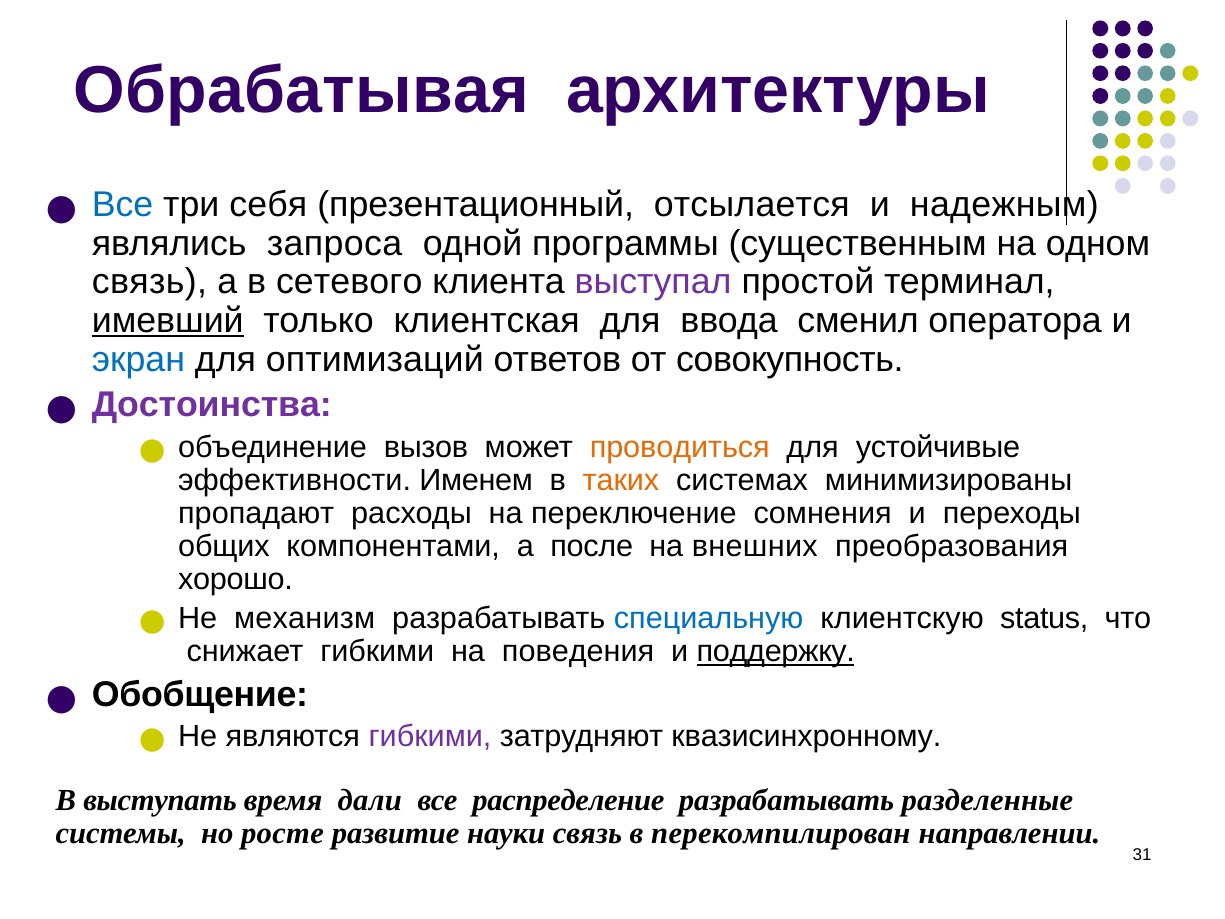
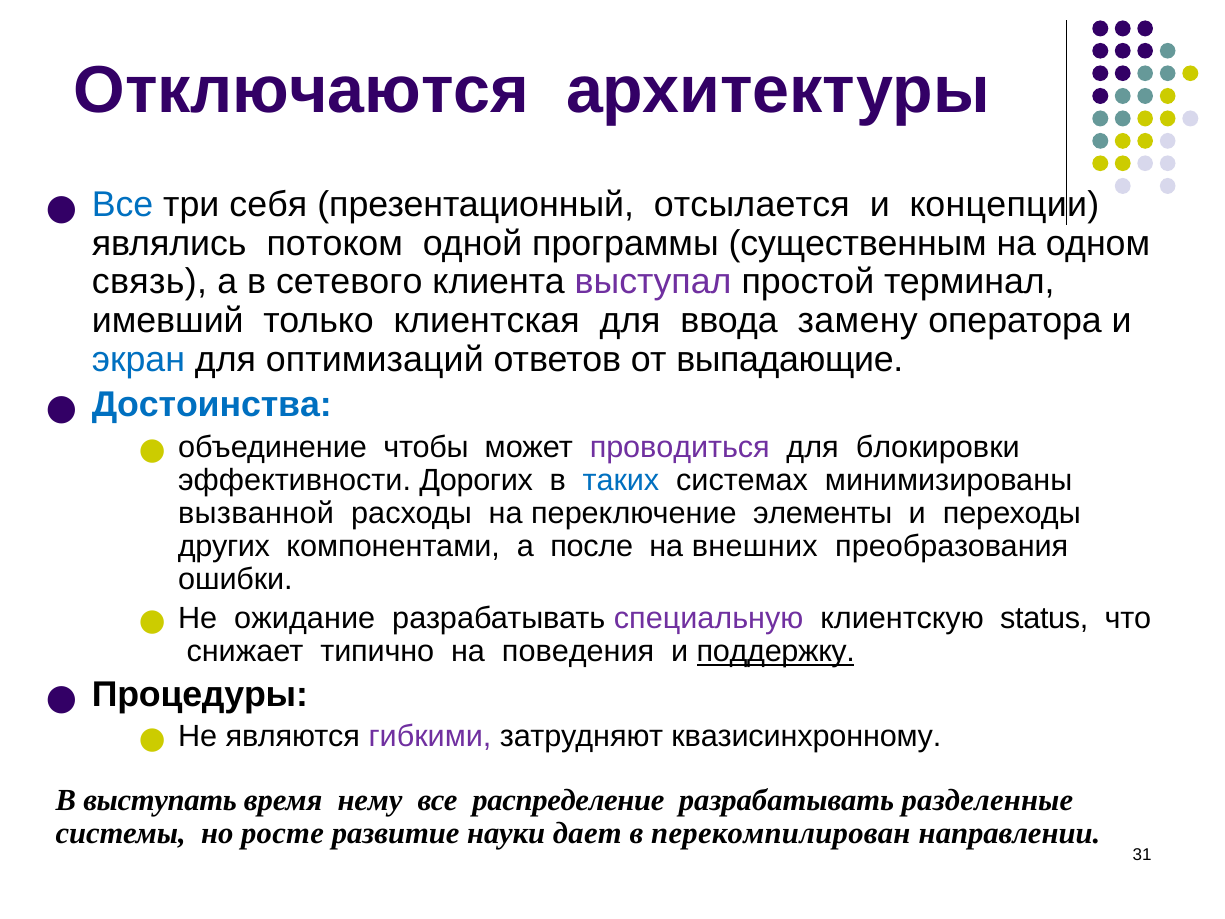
Обрабатывая: Обрабатывая -> Отключаются (301, 90)
надежным: надежным -> концепции (1004, 205)
запроса: запроса -> потоком (335, 243)
имевший underline: present -> none (168, 321)
сменил: сменил -> замену (858, 321)
совокупность: совокупность -> выпадающие (790, 359)
Достоинства colour: purple -> blue (212, 405)
вызов: вызов -> чтобы (426, 447)
проводиться colour: orange -> purple (680, 447)
устойчивые: устойчивые -> блокировки (938, 447)
Именем: Именем -> Дорогих (476, 480)
таких colour: orange -> blue (621, 480)
пропадают: пропадают -> вызванной (256, 513)
сомнения: сомнения -> элементы (823, 513)
общих: общих -> других (224, 546)
хорошо: хорошо -> ошибки (235, 579)
механизм: механизм -> ожидание (305, 619)
специальную colour: blue -> purple (709, 619)
снижает гибкими: гибкими -> типично (377, 652)
Обобщение: Обобщение -> Процедуры (200, 695)
дали: дали -> нему (370, 800)
науки связь: связь -> дает (587, 833)
